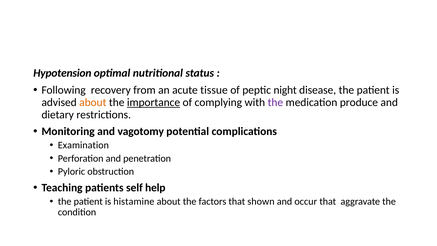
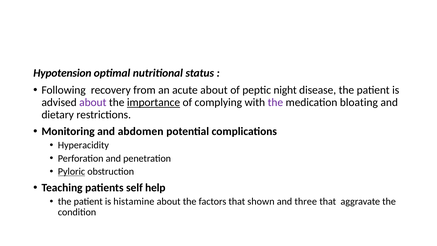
acute tissue: tissue -> about (214, 90)
about colour: orange -> purple (93, 102)
produce: produce -> bloating (359, 102)
vagotomy: vagotomy -> abdomen (141, 131)
Examination: Examination -> Hyperacidity (83, 145)
Pyloric underline: none -> present (72, 171)
occur: occur -> three (306, 201)
